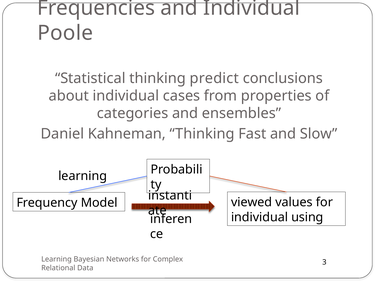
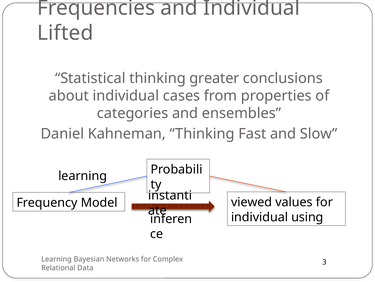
Poole: Poole -> Lifted (65, 33)
predict: predict -> greater (214, 78)
